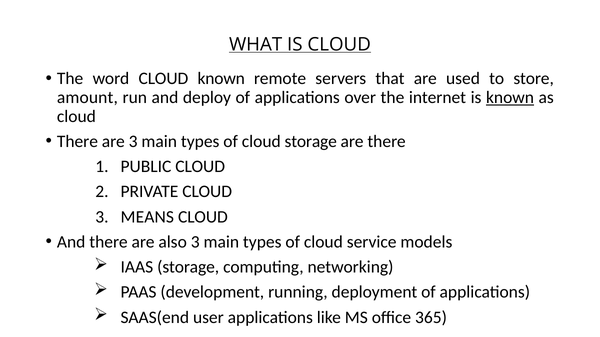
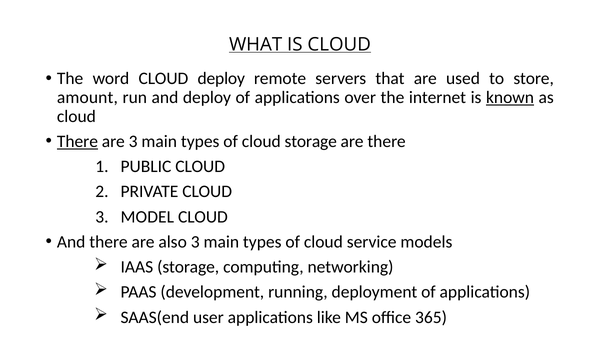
CLOUD known: known -> deploy (221, 79)
There underline: none -> present (77, 142)
MEANS: MEANS -> MODEL (147, 217)
